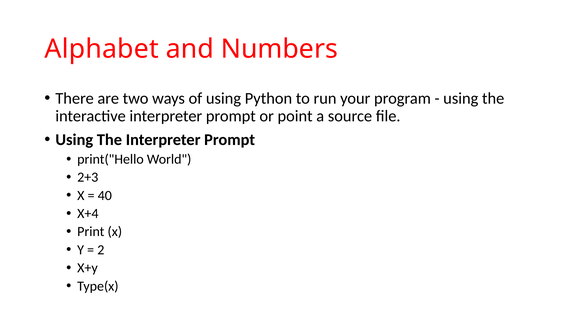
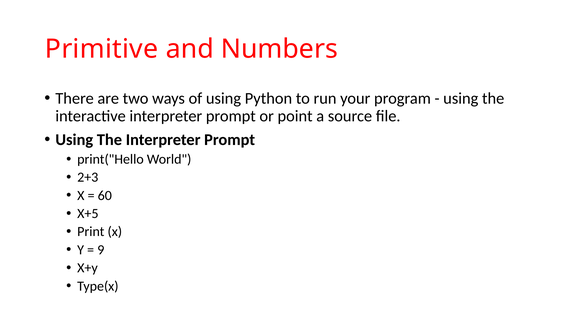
Alphabet: Alphabet -> Primitive (102, 49)
40: 40 -> 60 (105, 195)
X+4: X+4 -> X+5 (88, 214)
2: 2 -> 9 (101, 250)
